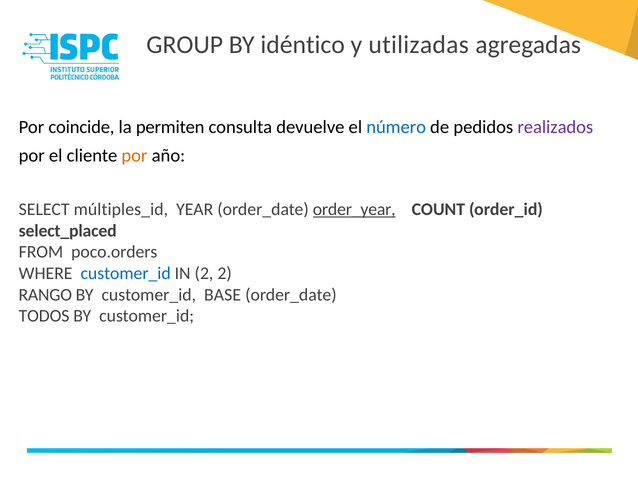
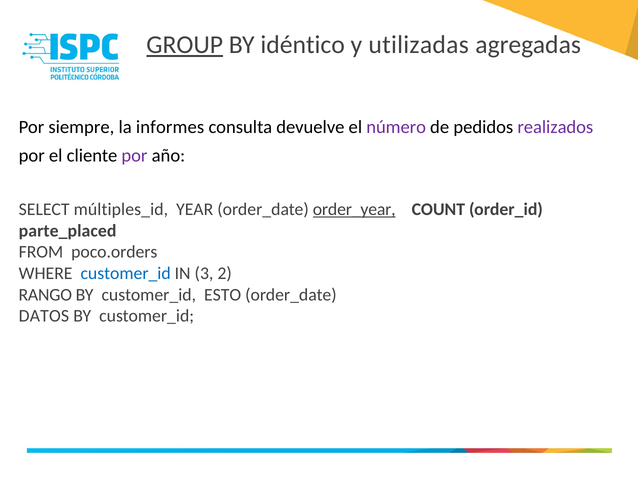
GROUP underline: none -> present (185, 45)
coincide: coincide -> siempre (81, 127)
permiten: permiten -> informes (170, 127)
número colour: blue -> purple (396, 127)
por colour: orange -> purple (134, 156)
select_placed: select_placed -> parte_placed (68, 231)
IN 2: 2 -> 3 (204, 273)
BASE: BASE -> ESTO (223, 294)
TODOS: TODOS -> DATOS (44, 316)
